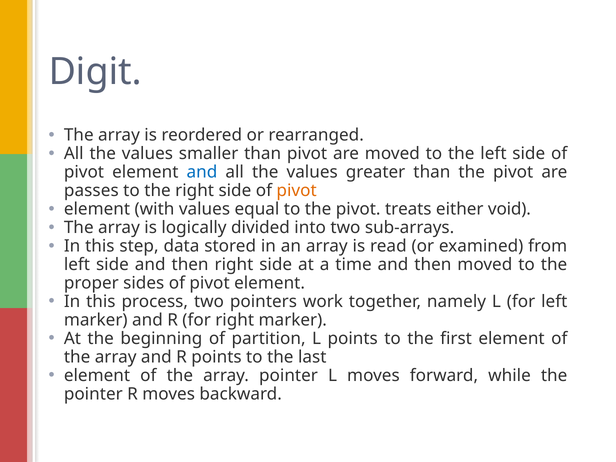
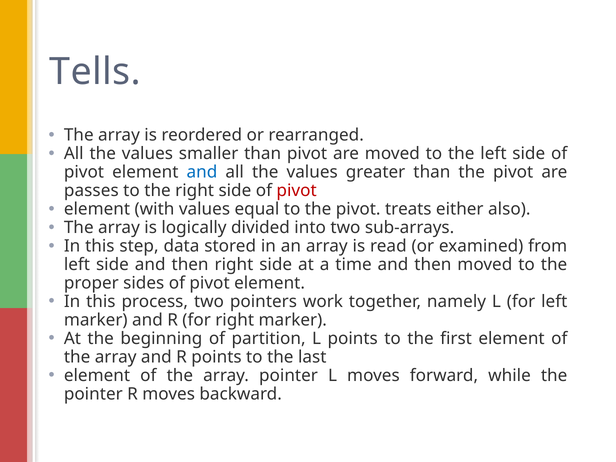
Digit: Digit -> Tells (95, 72)
pivot colour: orange -> red (297, 191)
void: void -> also (509, 209)
